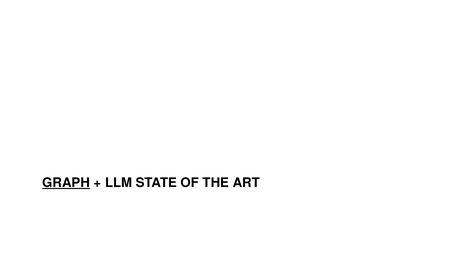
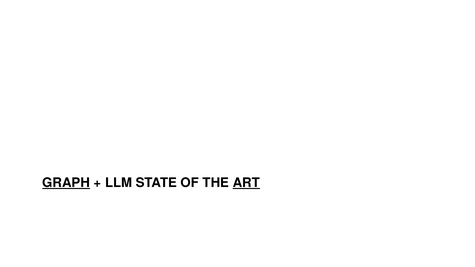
ART underline: none -> present (246, 183)
